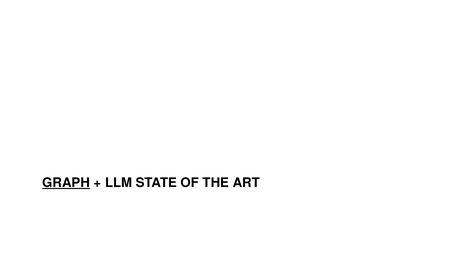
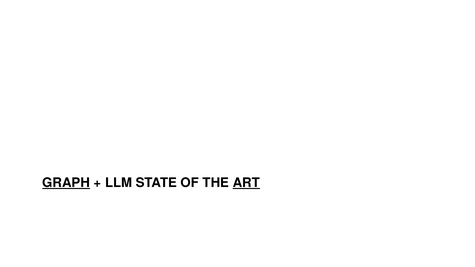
ART underline: none -> present (246, 183)
